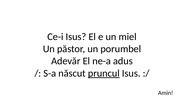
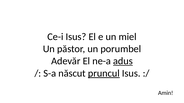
adus underline: none -> present (123, 61)
